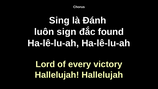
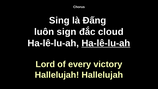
Đánh: Đánh -> Đấng (94, 20)
found: found -> cloud (111, 32)
Ha-lê-lu-ah underline: none -> present (106, 43)
